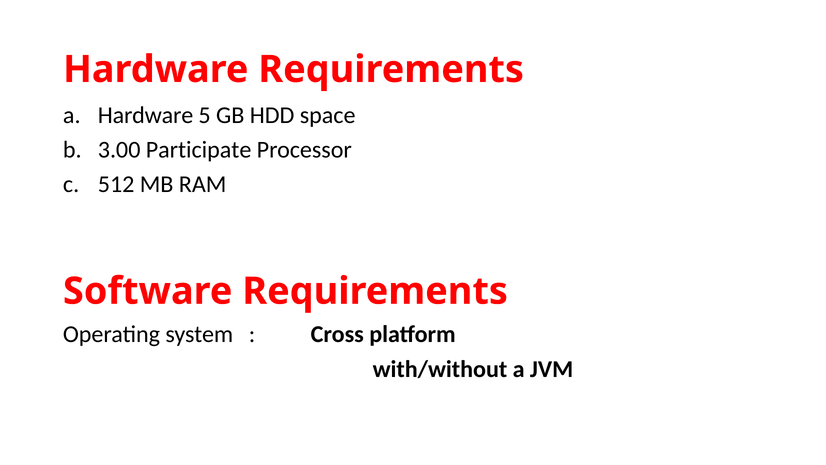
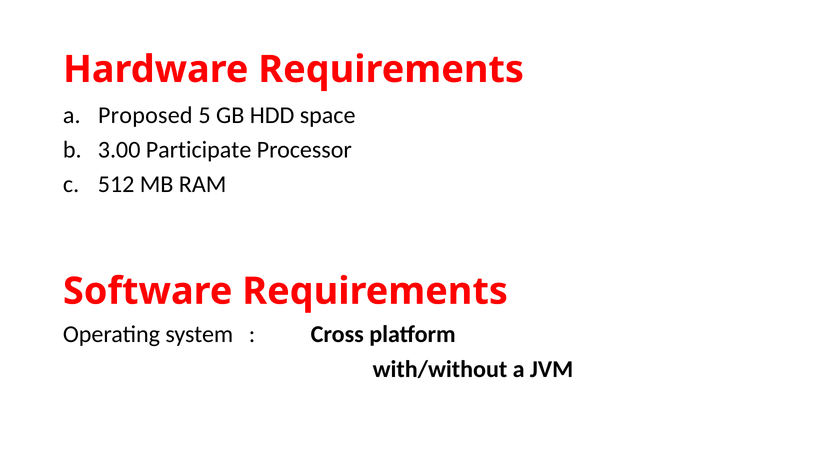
a Hardware: Hardware -> Proposed (145, 115)
